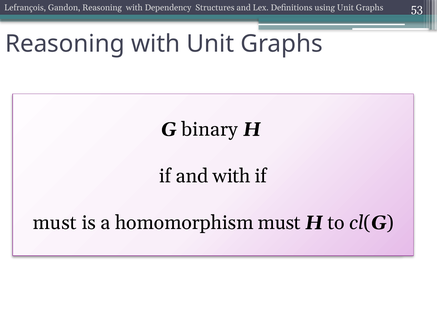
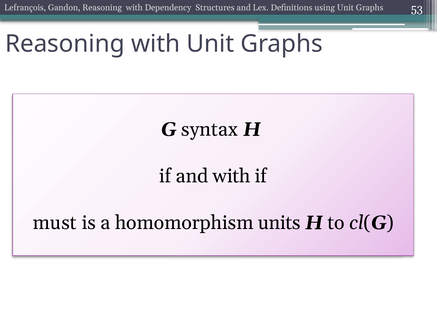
binary: binary -> syntax (210, 129)
homomorphism must: must -> units (279, 223)
